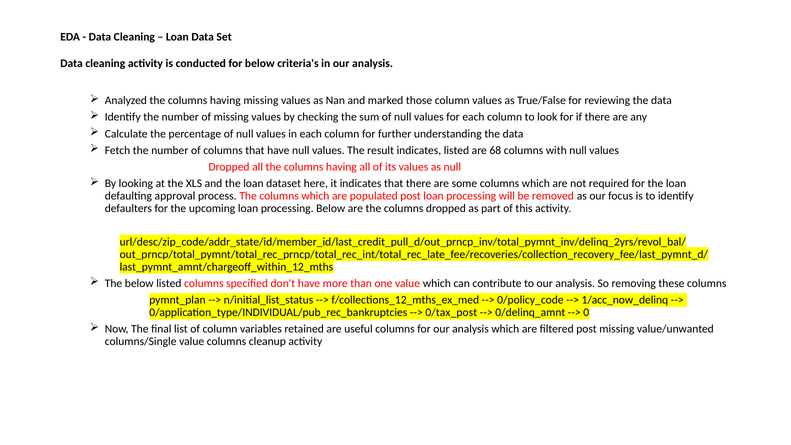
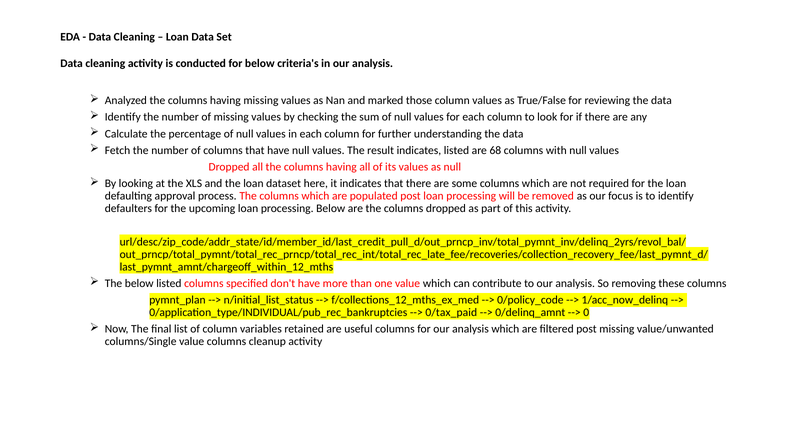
0/tax_post: 0/tax_post -> 0/tax_paid (451, 312)
